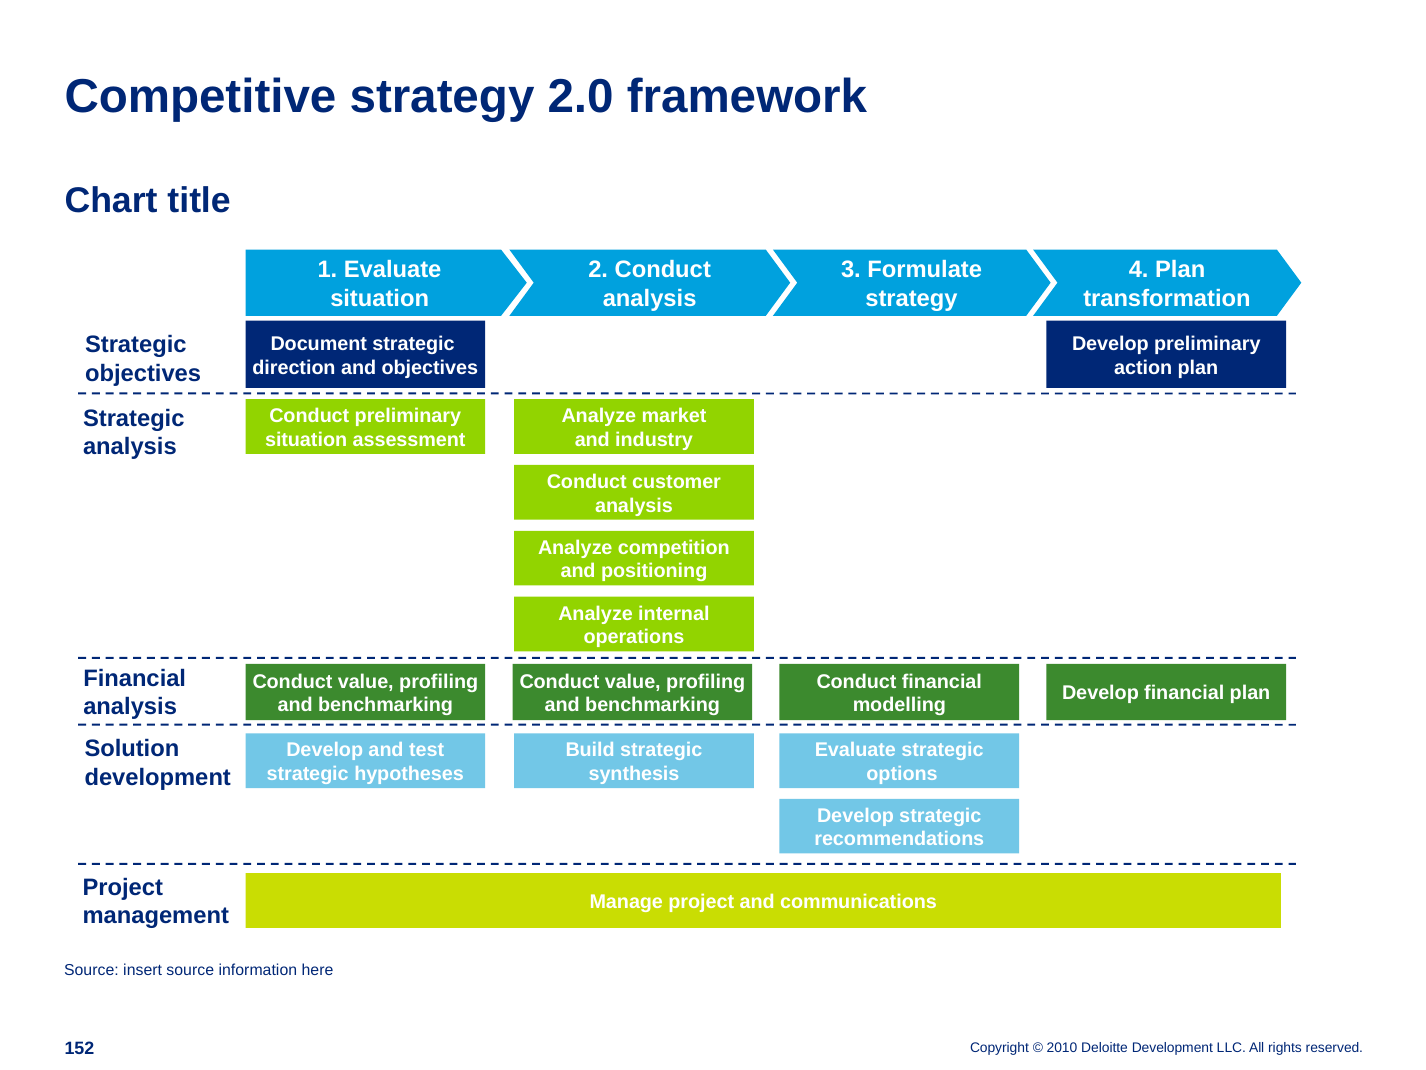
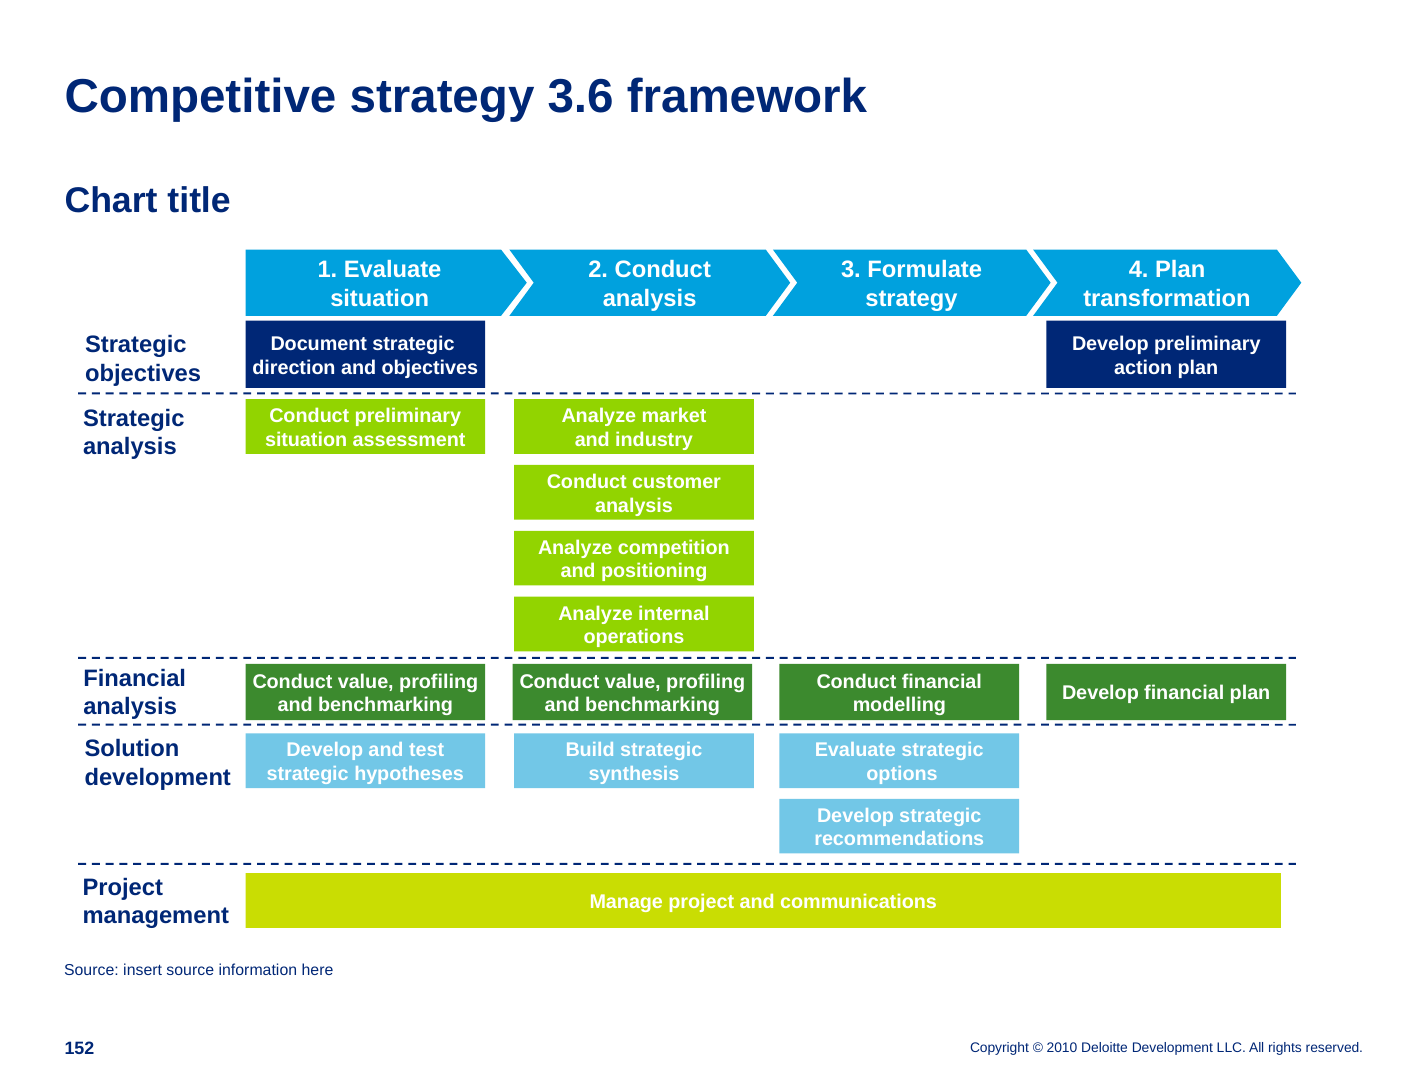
2.0: 2.0 -> 3.6 (581, 96)
